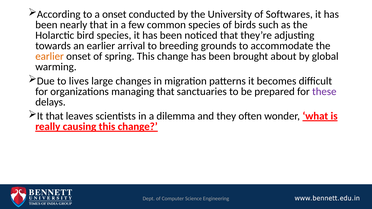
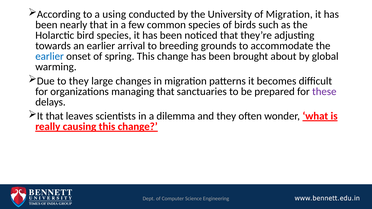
a onset: onset -> using (114, 14)
of Softwares: Softwares -> Migration (289, 14)
earlier colour: orange -> blue (50, 56)
to lives: lives -> they (79, 81)
